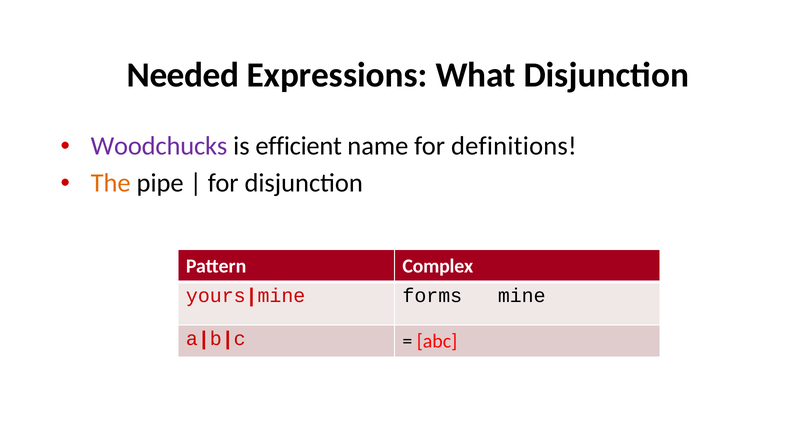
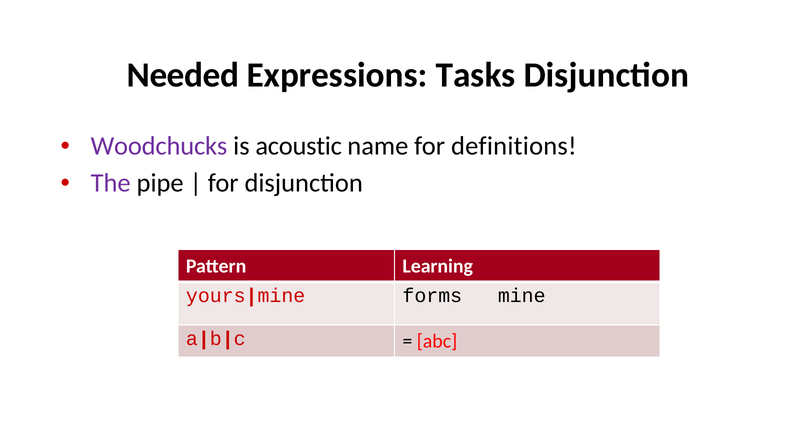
What: What -> Tasks (476, 75)
efficient: efficient -> acoustic (299, 146)
The colour: orange -> purple (111, 183)
Complex: Complex -> Learning (438, 266)
